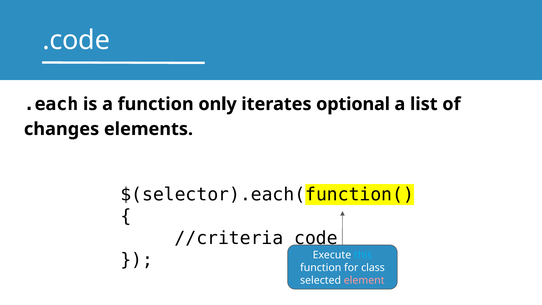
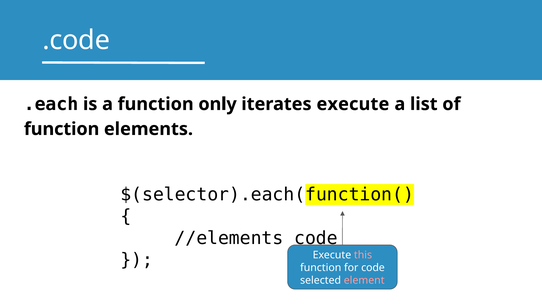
iterates optional: optional -> execute (353, 104)
changes: changes -> function (62, 129)
//criteria: //criteria -> //elements (229, 238)
this colour: light blue -> pink (363, 255)
for class: class -> code (373, 268)
